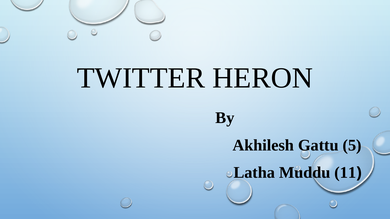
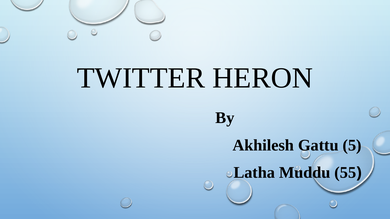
11: 11 -> 55 (345, 173)
